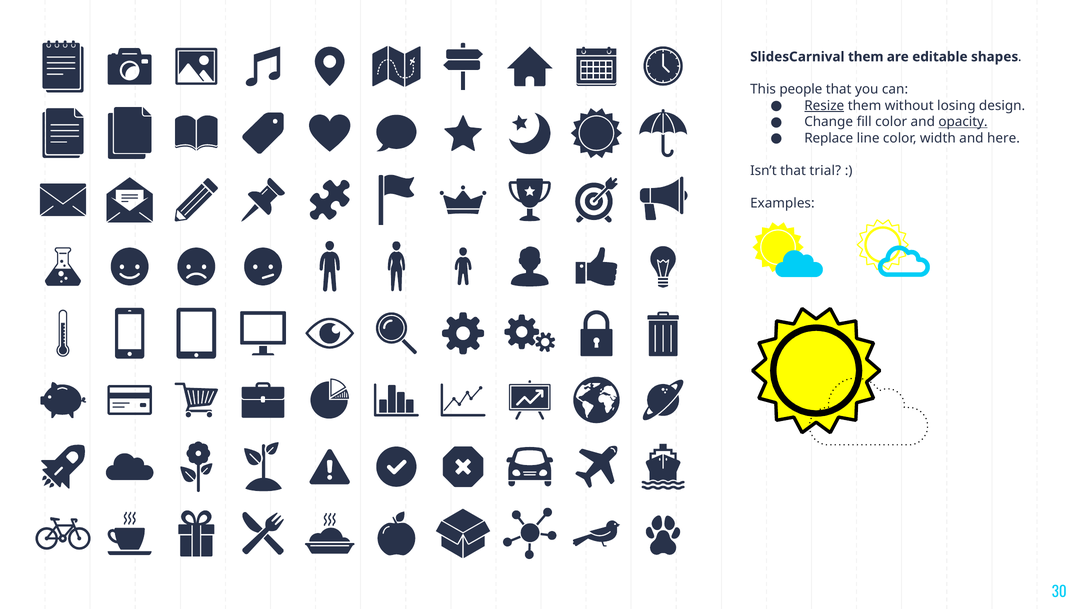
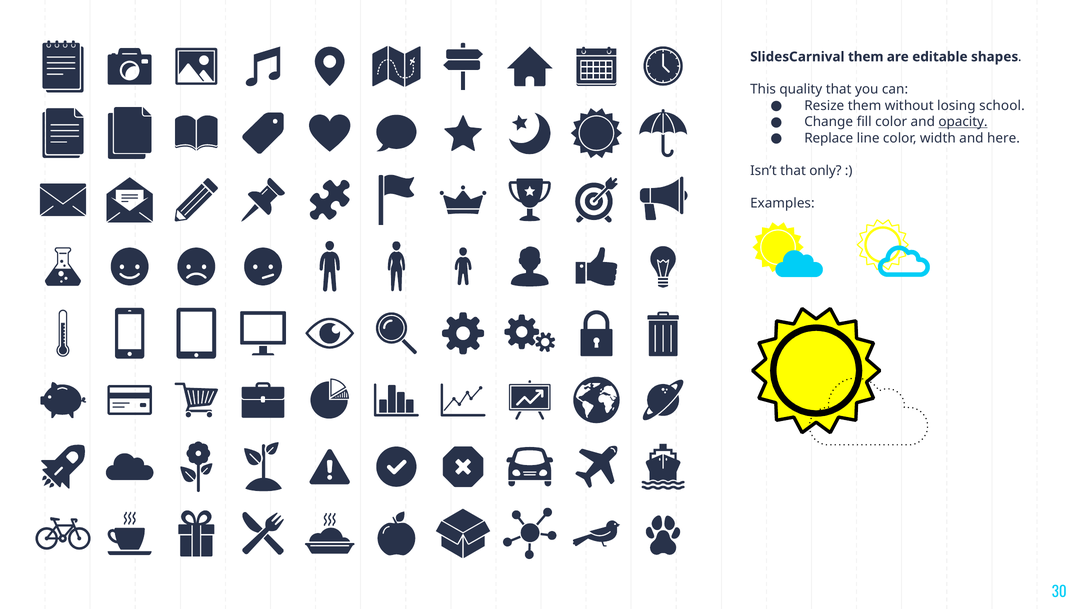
people: people -> quality (801, 89)
Resize underline: present -> none (824, 106)
design: design -> school (1002, 106)
trial: trial -> only (825, 171)
